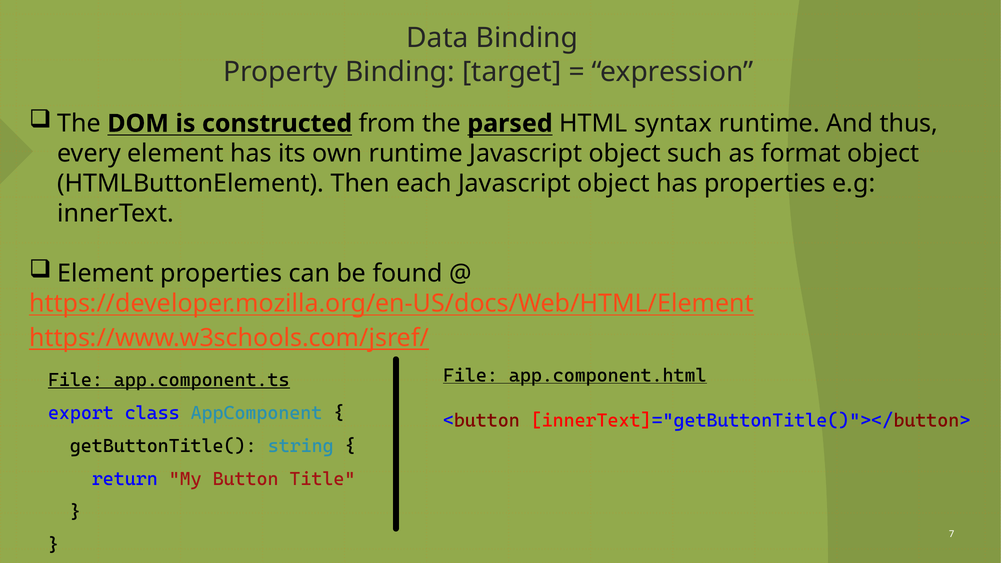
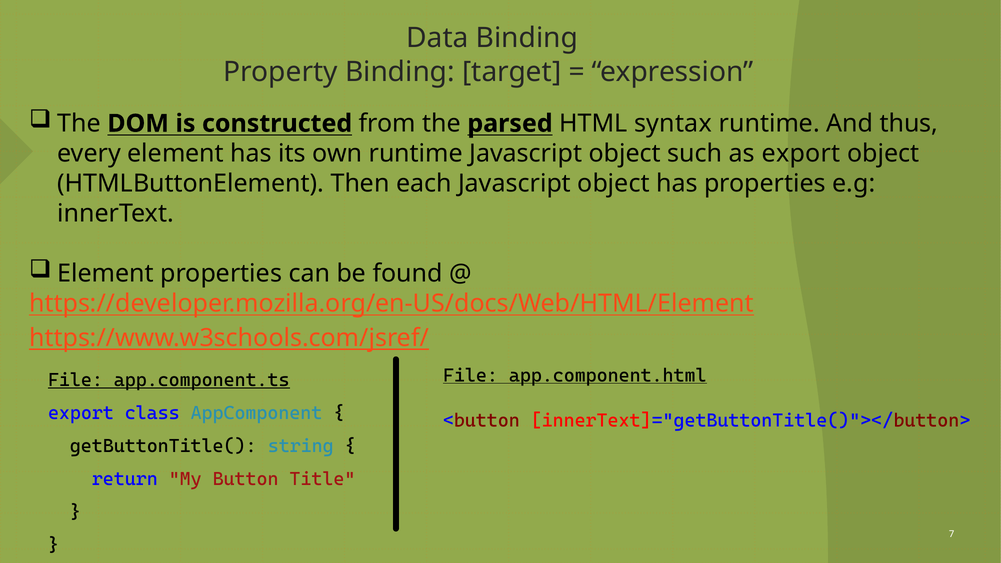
as format: format -> export (801, 154)
